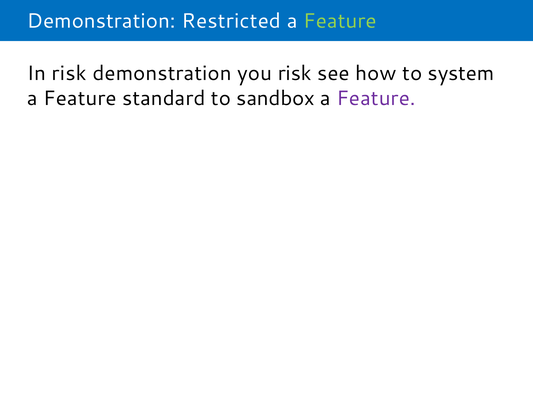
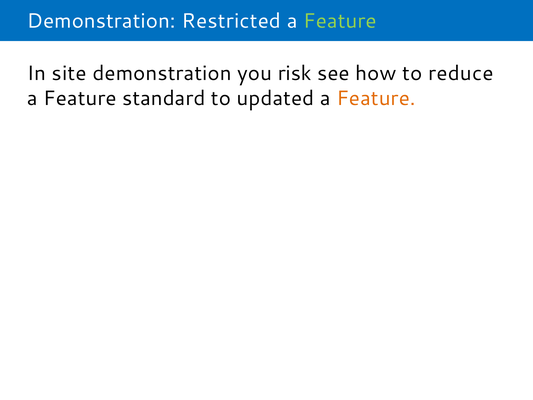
In risk: risk -> site (69, 73)
system: system -> reduce (461, 73)
sandbox: sandbox -> updated (275, 98)
Feature colour: purple -> orange (376, 98)
